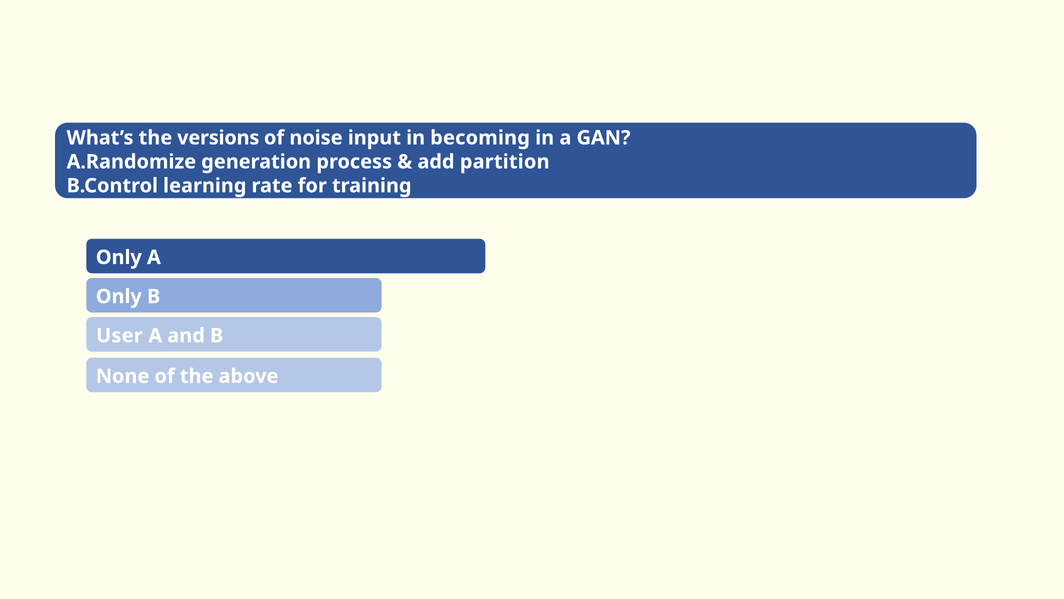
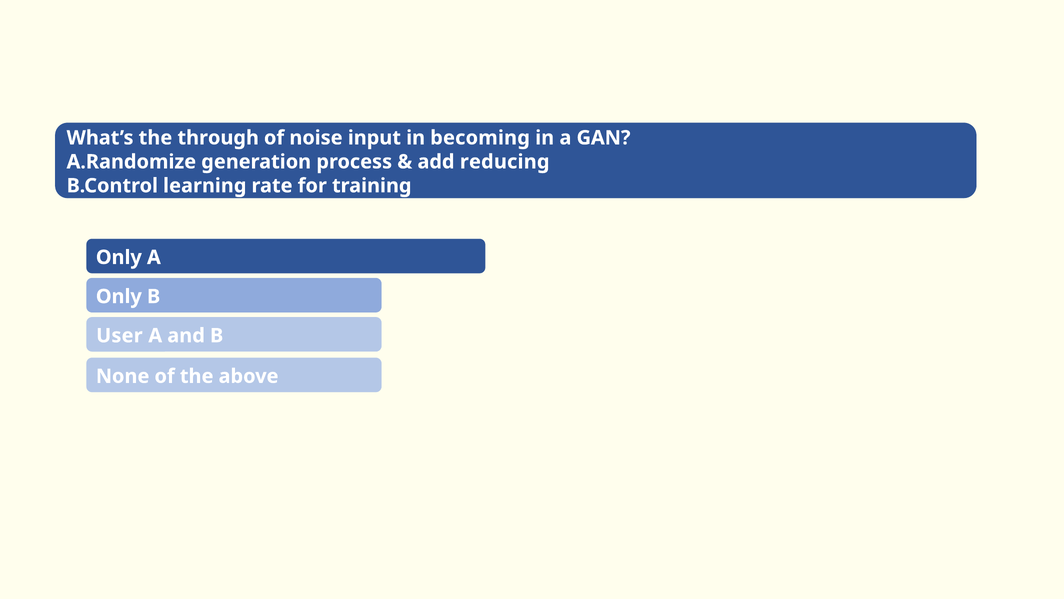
versions: versions -> through (218, 138)
partition: partition -> reducing (505, 162)
